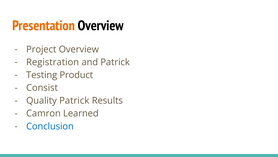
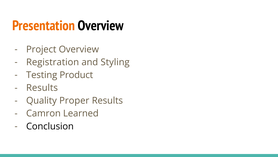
and Patrick: Patrick -> Styling (115, 62)
Consist: Consist -> Results (42, 88)
Quality Patrick: Patrick -> Proper (74, 100)
Conclusion colour: blue -> black (50, 126)
